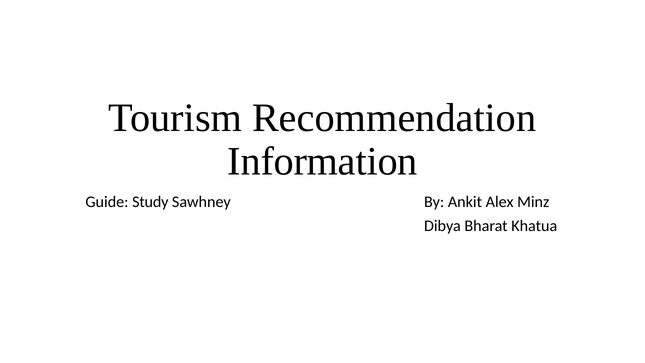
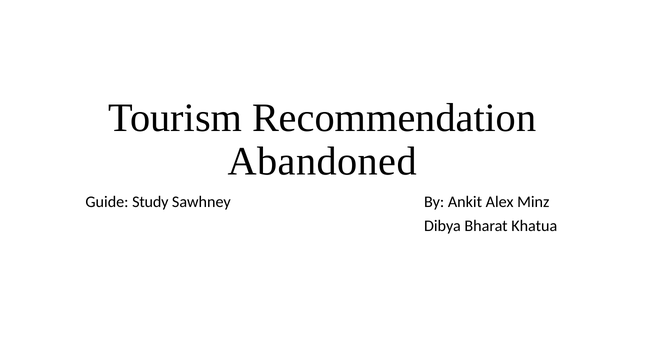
Information: Information -> Abandoned (322, 161)
